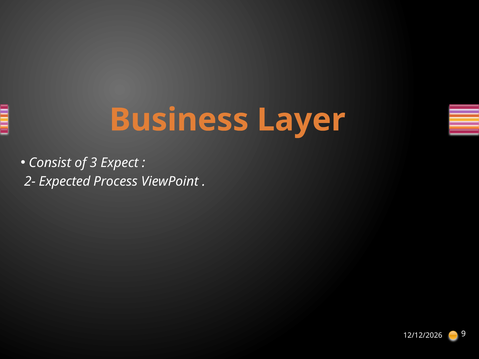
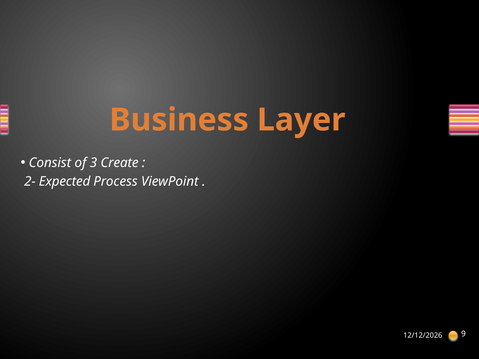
Expect: Expect -> Create (120, 163)
